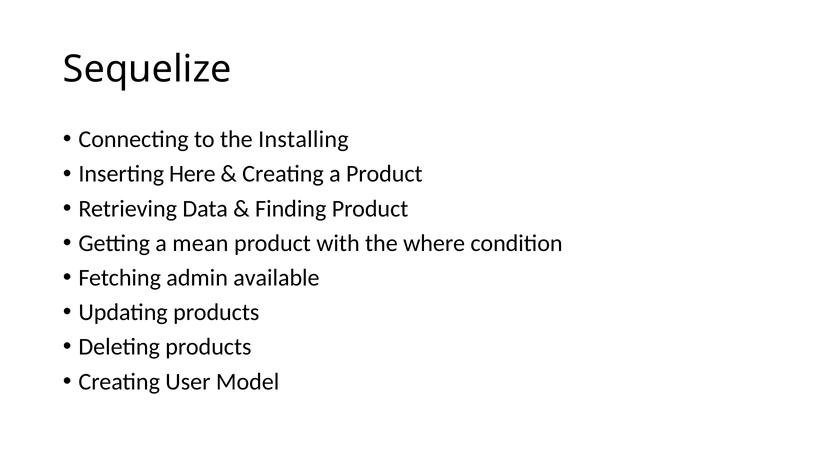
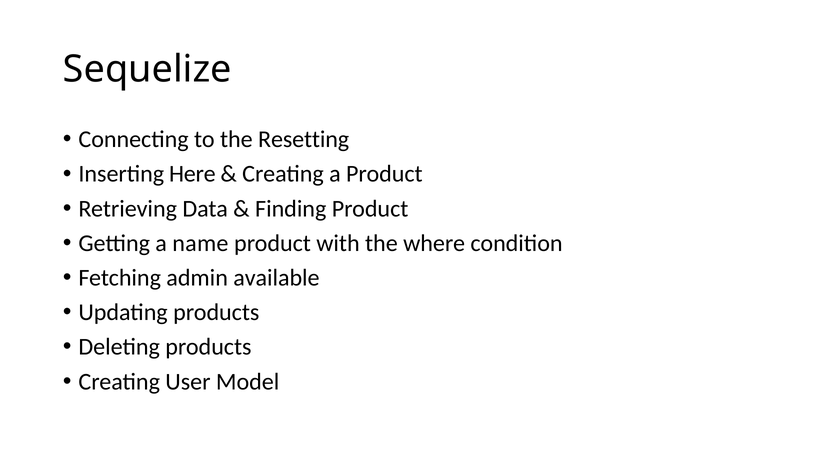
Installing: Installing -> Resetting (304, 140)
mean: mean -> name (200, 244)
